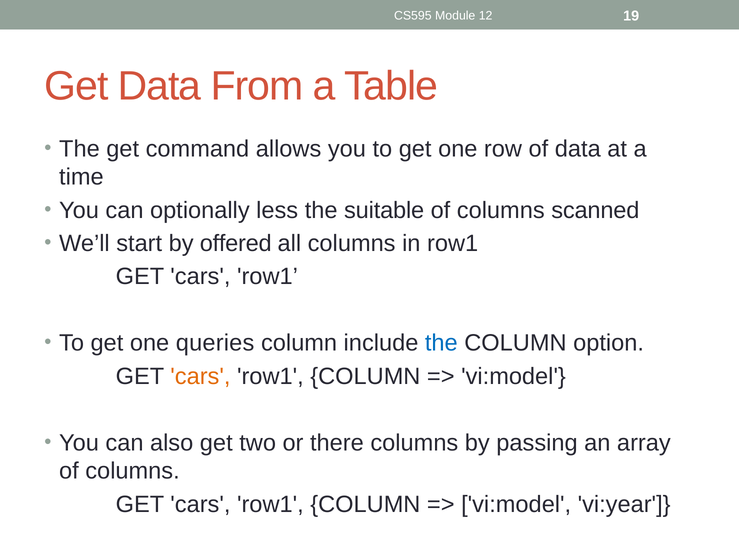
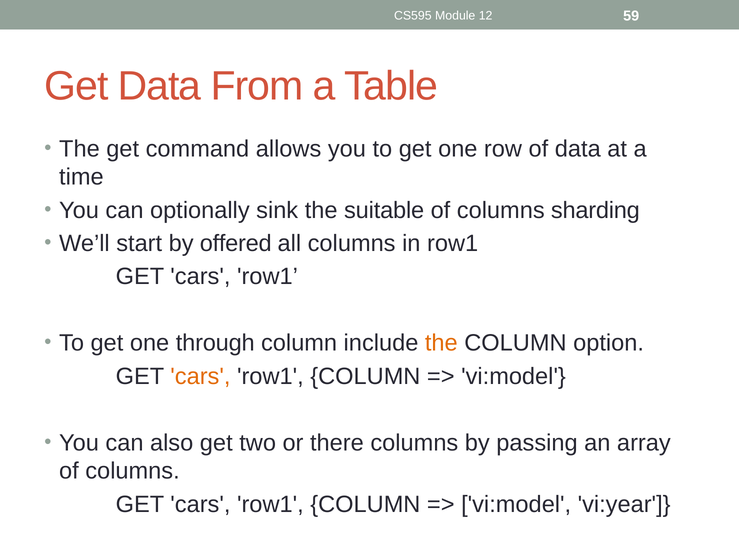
19: 19 -> 59 (631, 16)
less: less -> sink (277, 210)
scanned: scanned -> sharding (595, 210)
queries: queries -> through (215, 343)
the colour: blue -> orange (441, 343)
